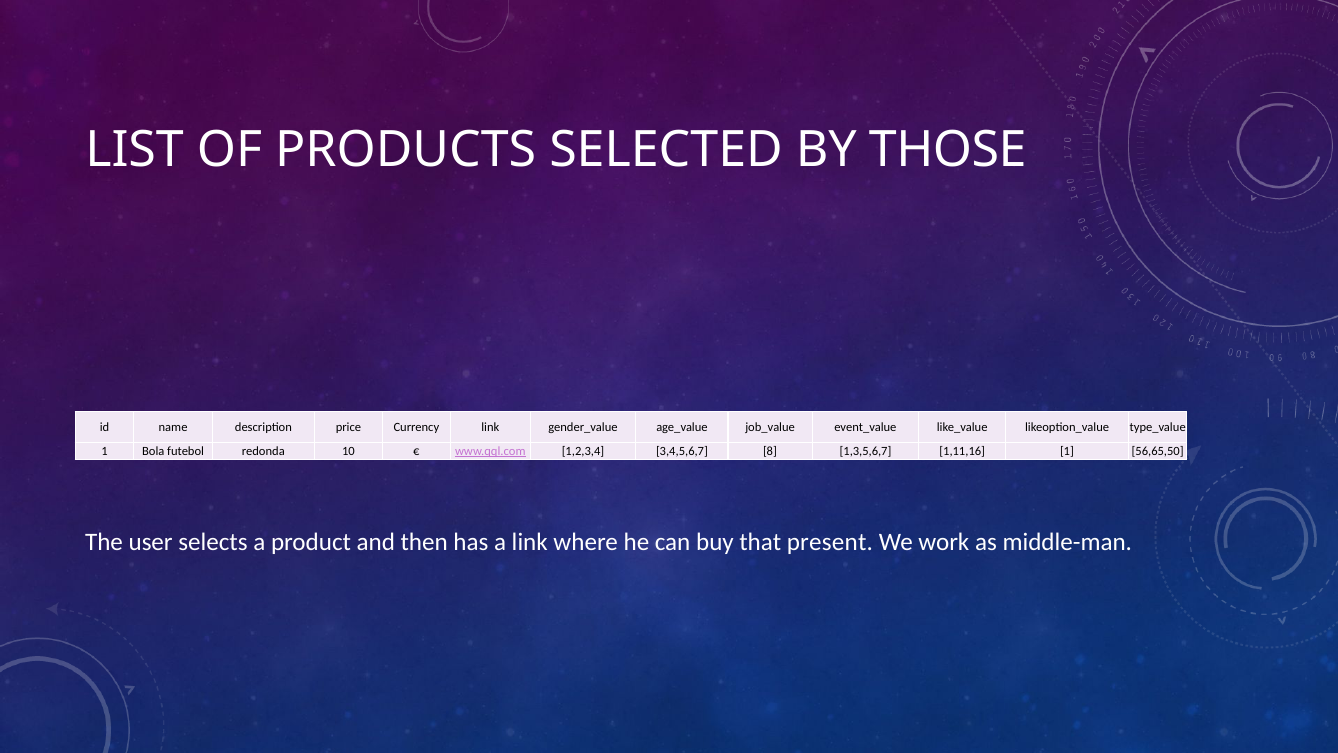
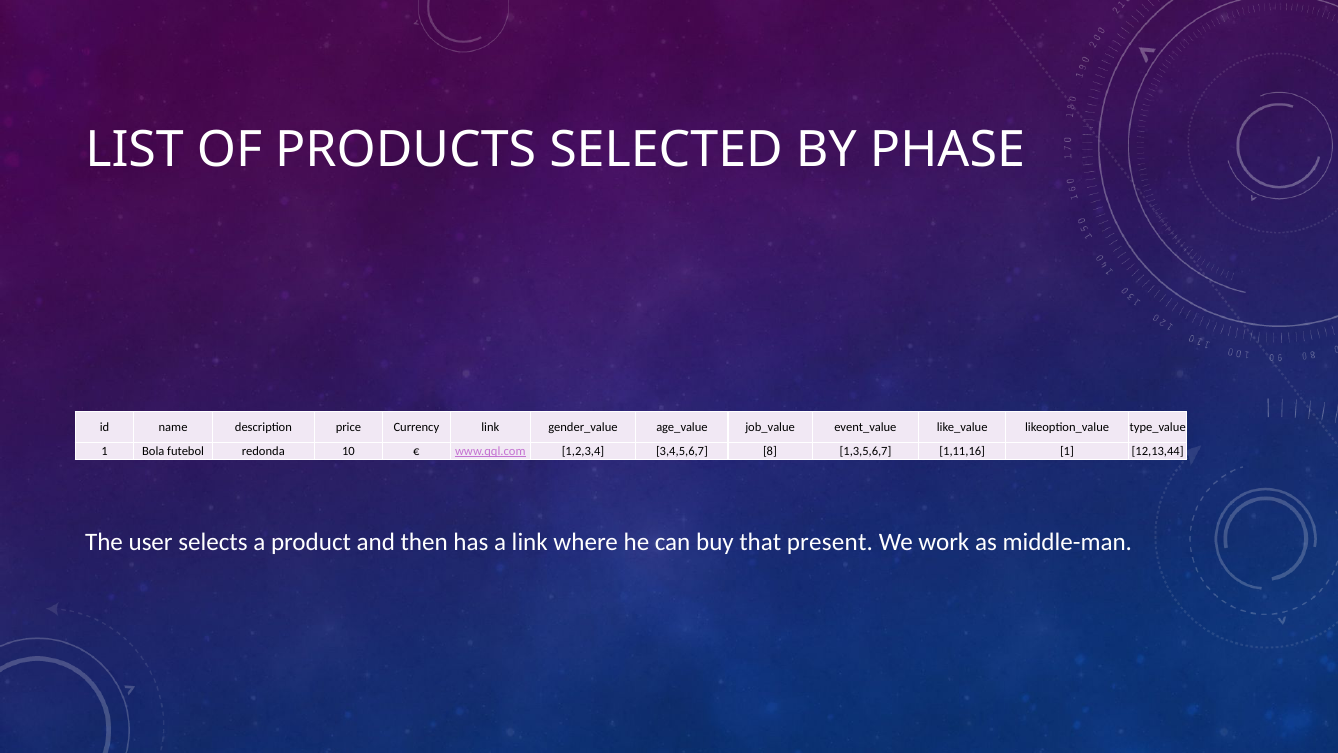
THOSE: THOSE -> PHASE (947, 150)
56,65,50: 56,65,50 -> 12,13,44 (1158, 451)
